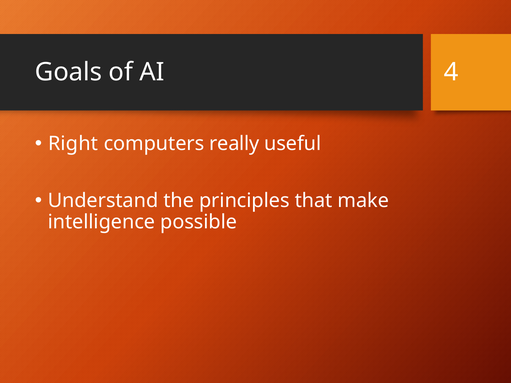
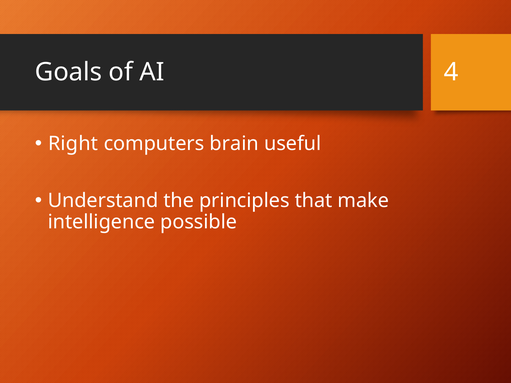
really: really -> brain (234, 144)
